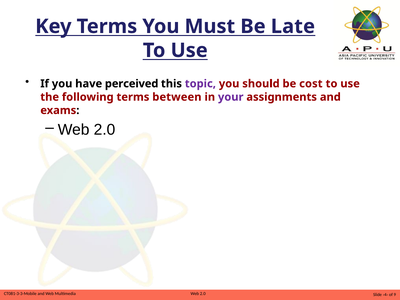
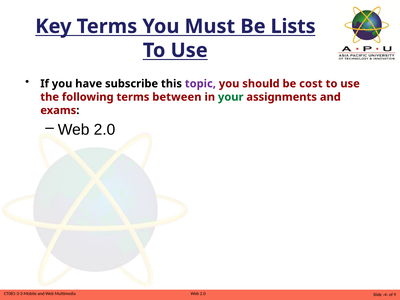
Late: Late -> Lists (293, 26)
perceived: perceived -> subscribe (132, 84)
your colour: purple -> green (231, 97)
